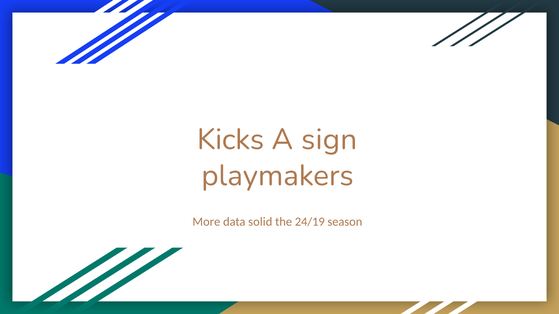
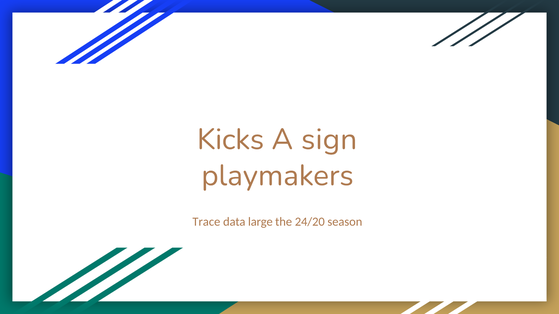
More: More -> Trace (206, 222)
solid: solid -> large (260, 222)
24/19: 24/19 -> 24/20 (310, 222)
